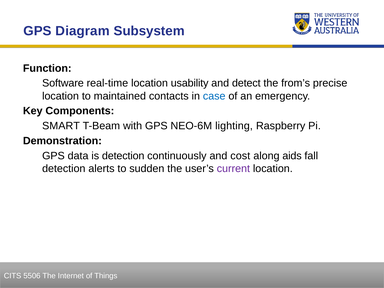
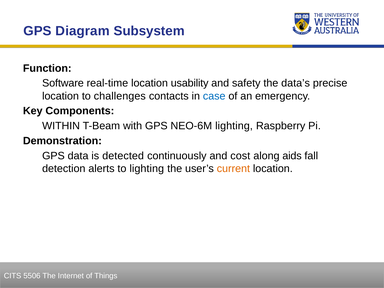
detect: detect -> safety (246, 83)
from’s: from’s -> data’s (296, 83)
maintained: maintained -> challenges (120, 96)
SMART: SMART -> WITHIN (61, 126)
is detection: detection -> detected (123, 156)
to sudden: sudden -> lighting (147, 169)
current colour: purple -> orange (233, 169)
